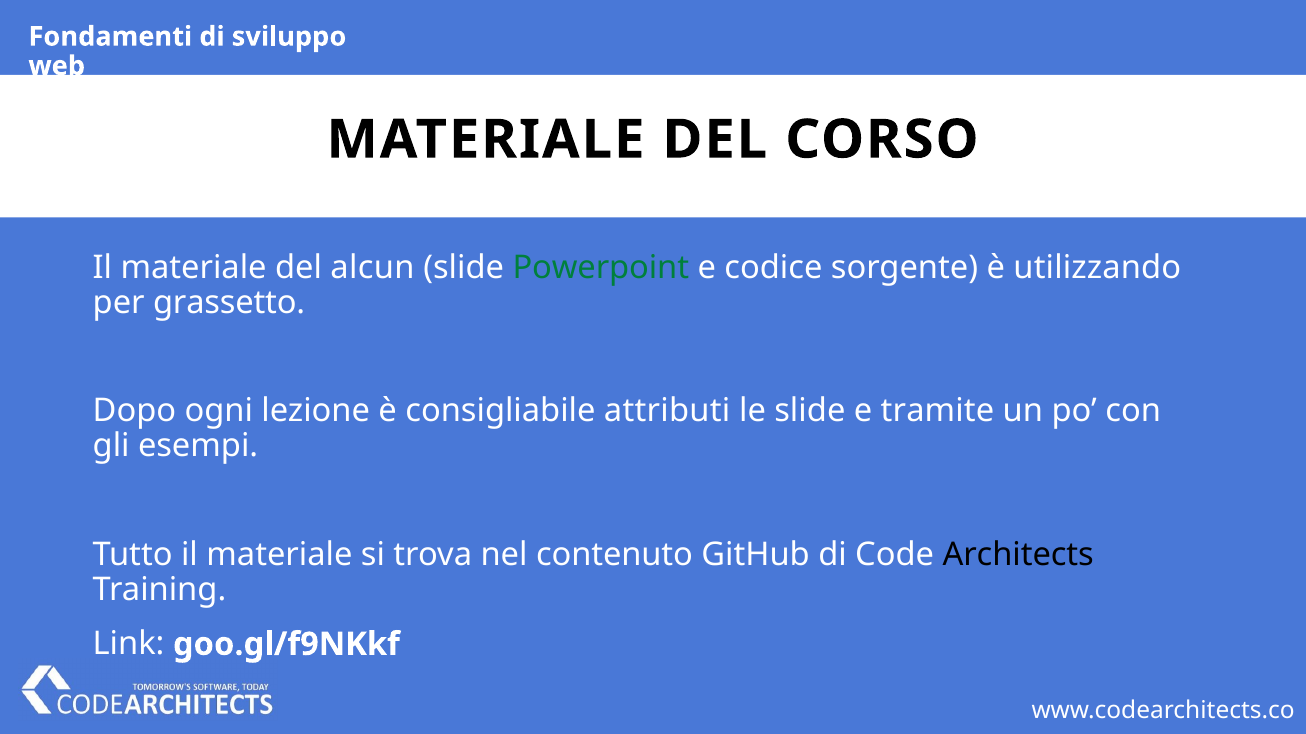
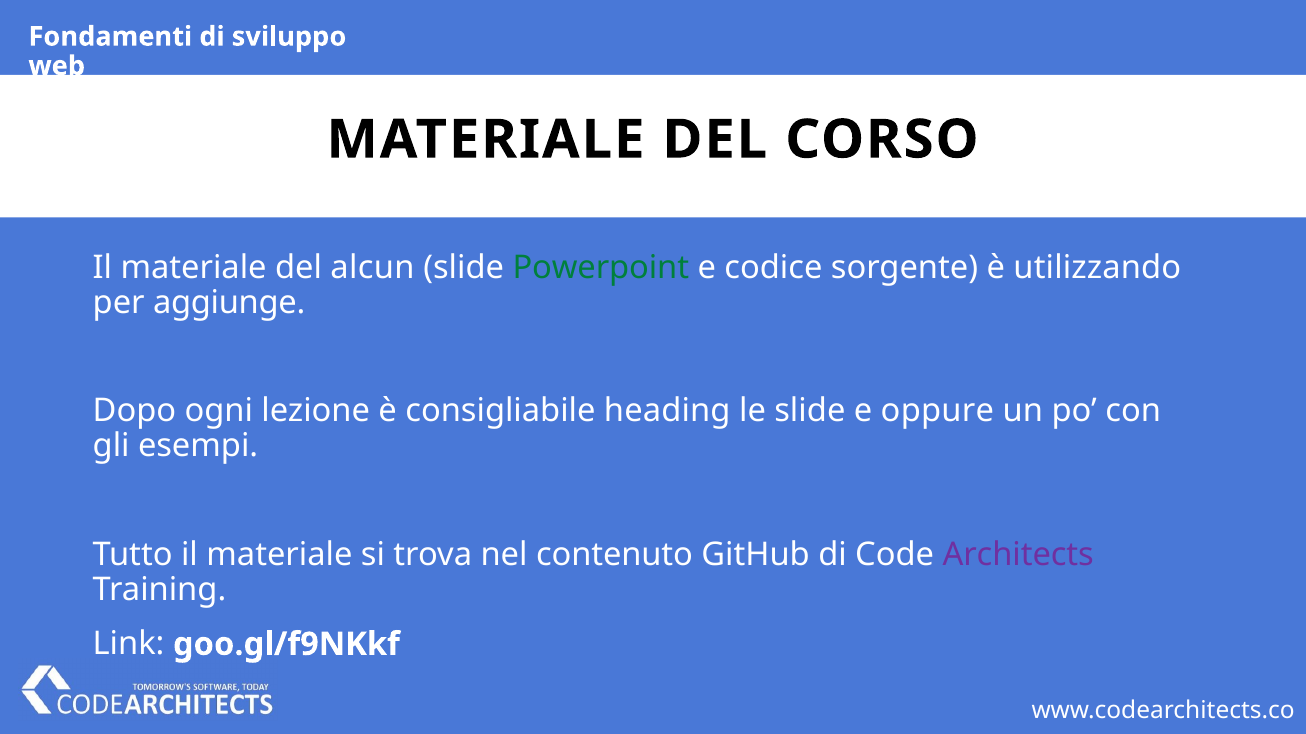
grassetto: grassetto -> aggiunge (229, 303)
attributi: attributi -> heading (667, 411)
tramite: tramite -> oppure (937, 411)
Architects colour: black -> purple (1018, 555)
